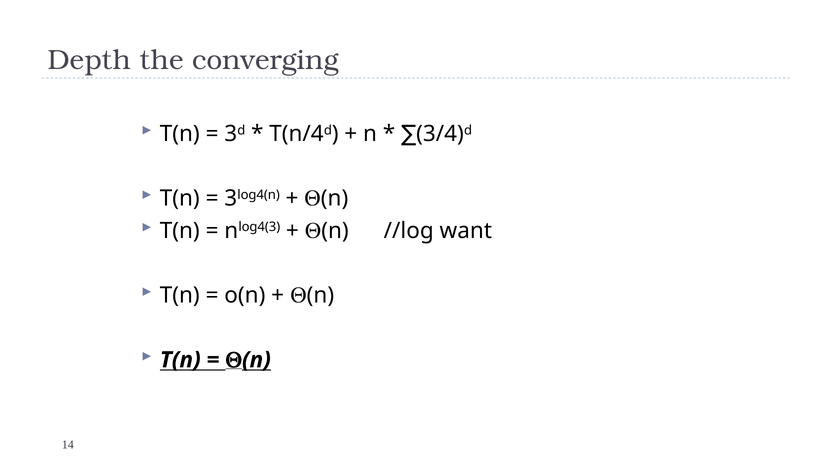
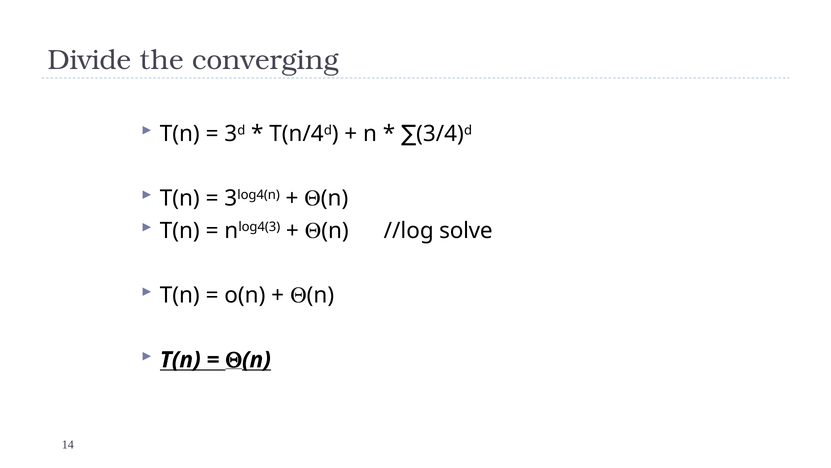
Depth: Depth -> Divide (89, 60)
want: want -> solve (466, 230)
